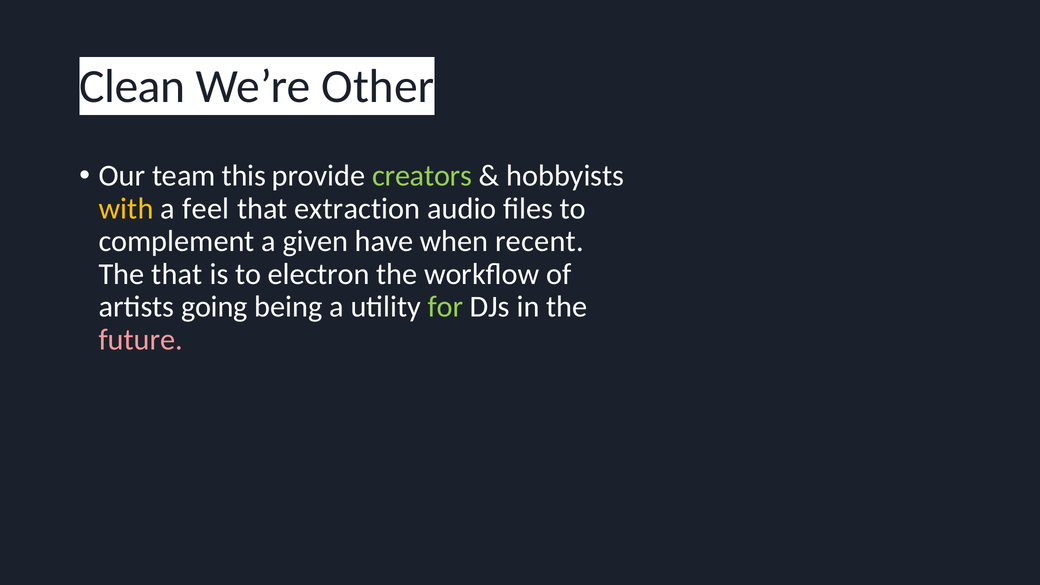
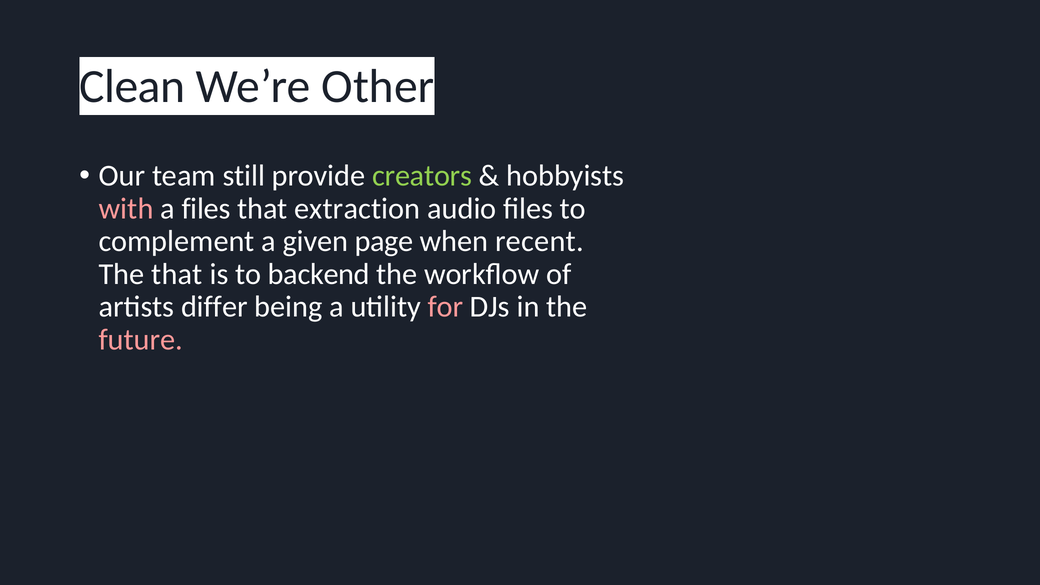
this: this -> still (244, 176)
with colour: yellow -> pink (126, 209)
a feel: feel -> files (206, 209)
have: have -> page (384, 241)
electron: electron -> backend (319, 274)
going: going -> differ (214, 307)
for colour: light green -> pink (446, 307)
